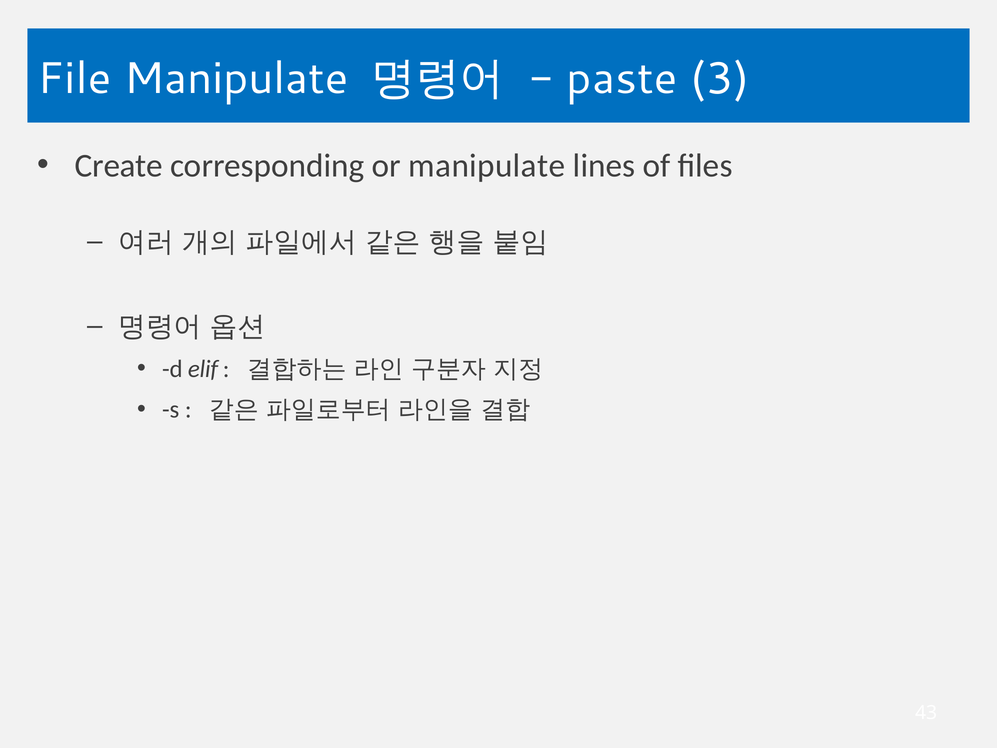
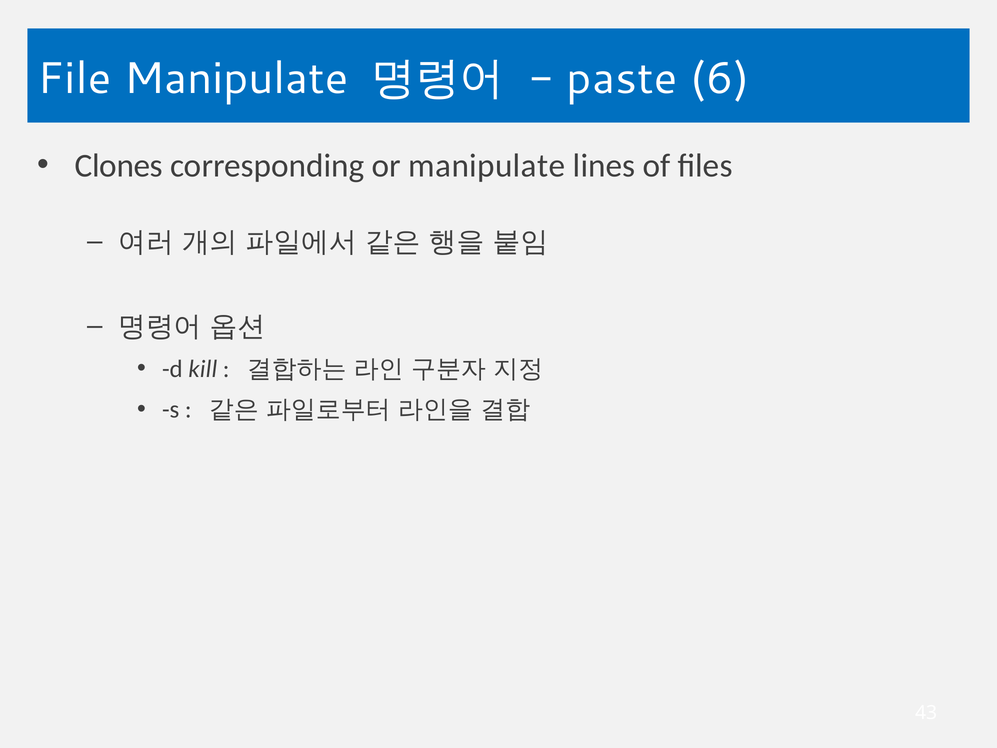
3: 3 -> 6 (720, 79)
Create: Create -> Clones (119, 166)
elif: elif -> kill (203, 369)
